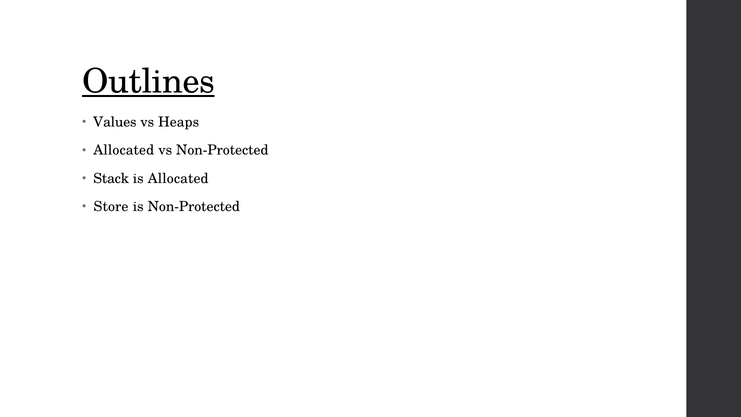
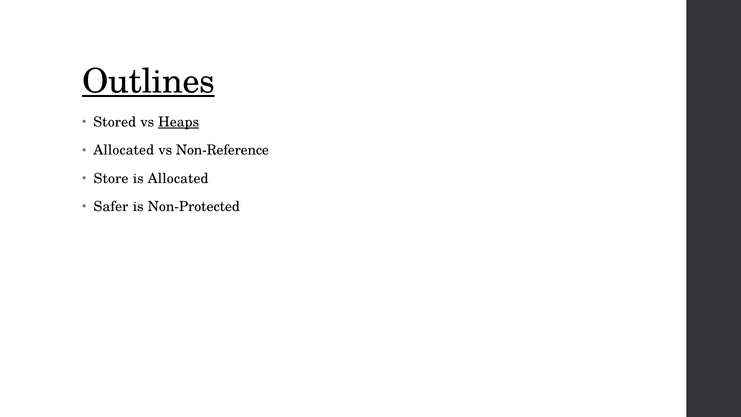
Values: Values -> Stored (115, 122)
Heaps underline: none -> present (179, 122)
vs Non-Protected: Non-Protected -> Non-Reference (222, 150)
Stack: Stack -> Store (111, 178)
Store: Store -> Safer (111, 207)
